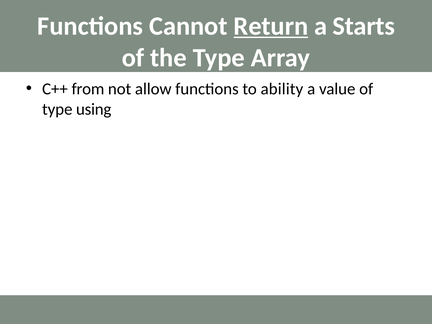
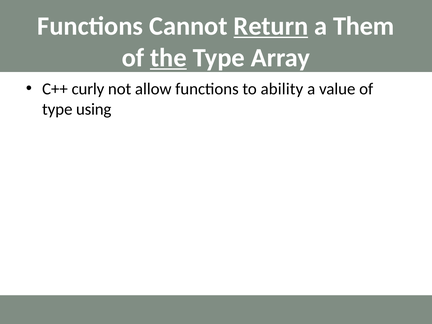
Starts: Starts -> Them (364, 26)
the underline: none -> present (168, 58)
from: from -> curly (88, 89)
